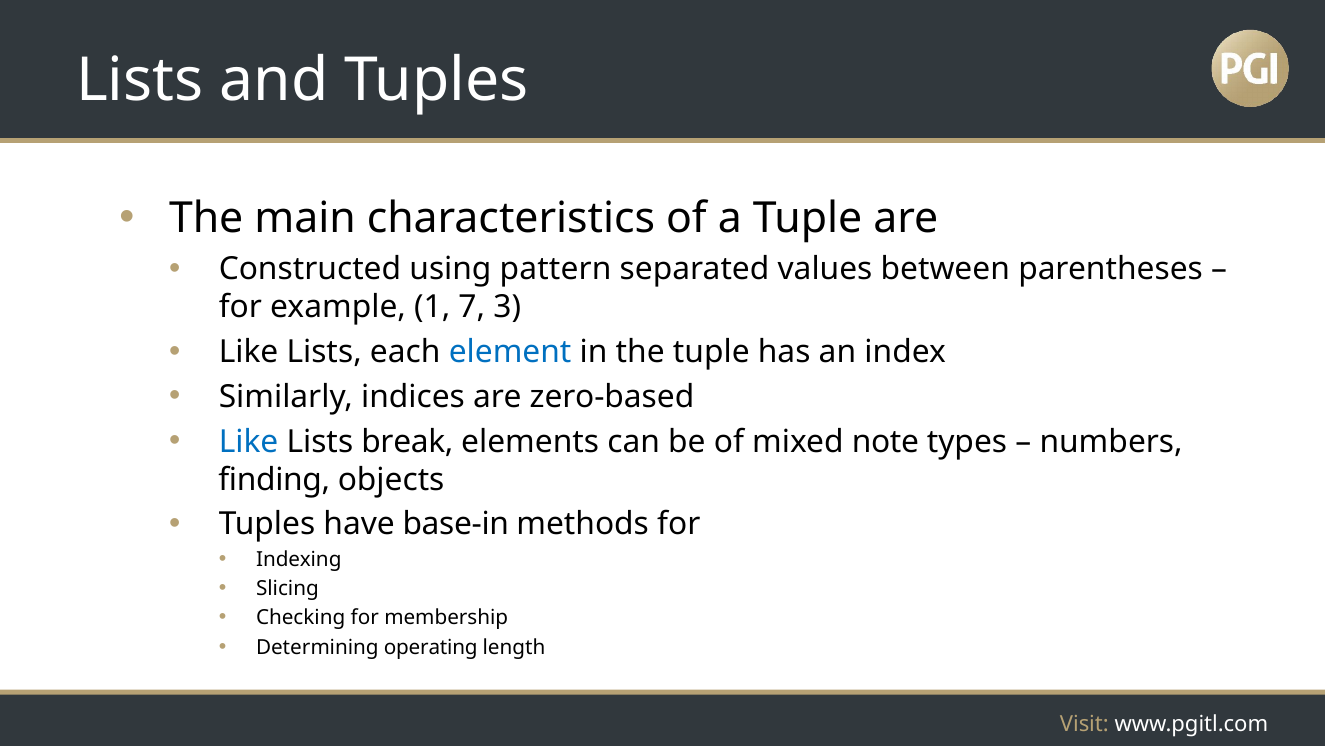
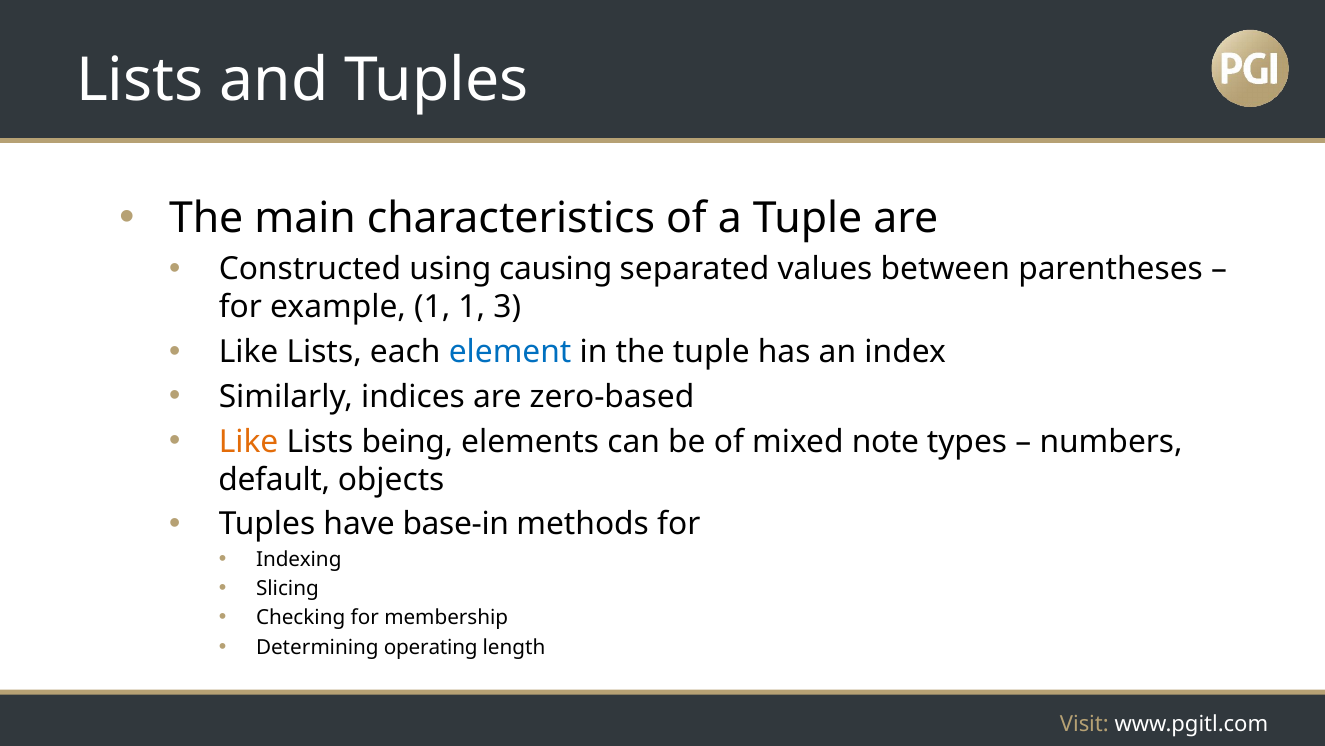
pattern: pattern -> causing (556, 269)
1 7: 7 -> 1 (472, 307)
Like colour: blue -> orange (249, 441)
break: break -> being (407, 441)
finding: finding -> default (274, 479)
